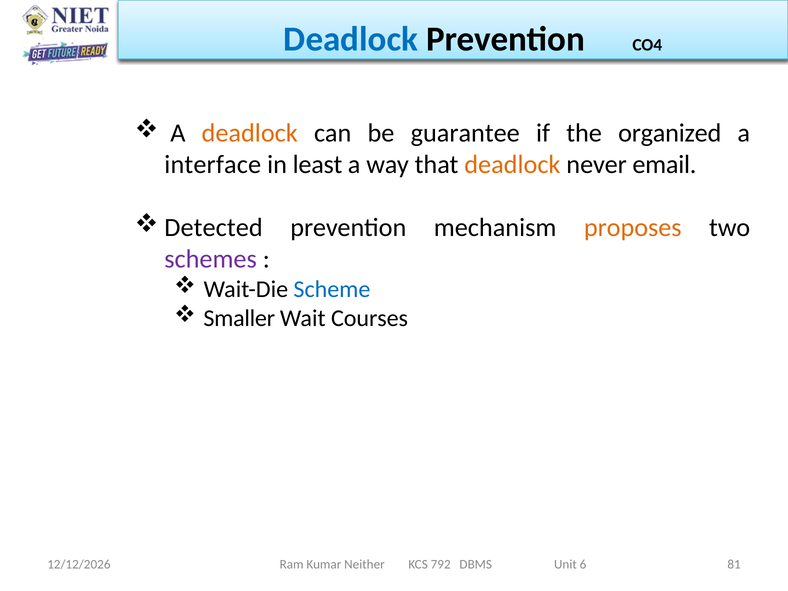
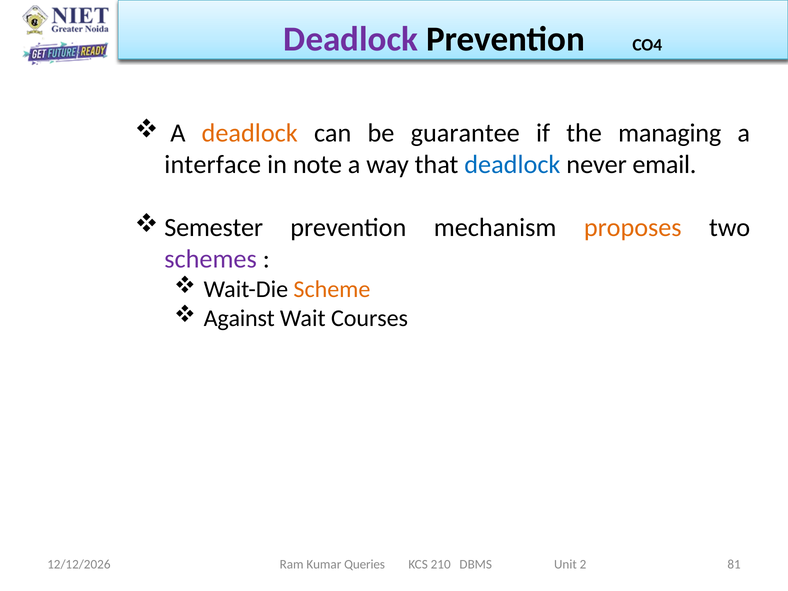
Deadlock colour: blue -> purple (351, 39)
organized: organized -> managing (670, 133)
least: least -> note (317, 165)
deadlock colour: orange -> blue (512, 165)
Detected: Detected -> Semester (214, 228)
Scheme colour: blue -> orange (332, 289)
Smaller: Smaller -> Against (239, 318)
Neither: Neither -> Queries (365, 564)
792: 792 -> 210 (441, 564)
6: 6 -> 2 (583, 564)
